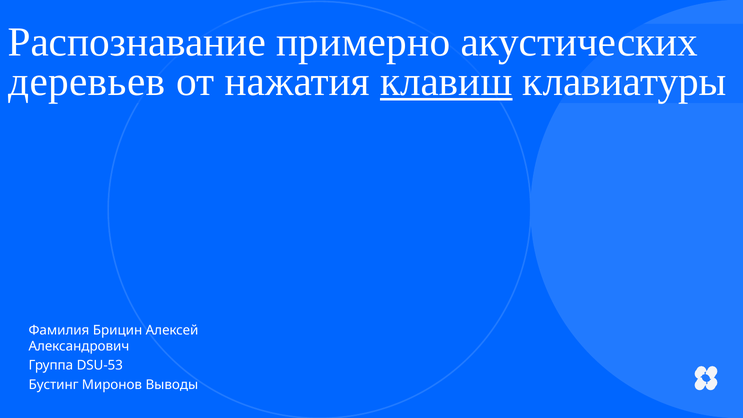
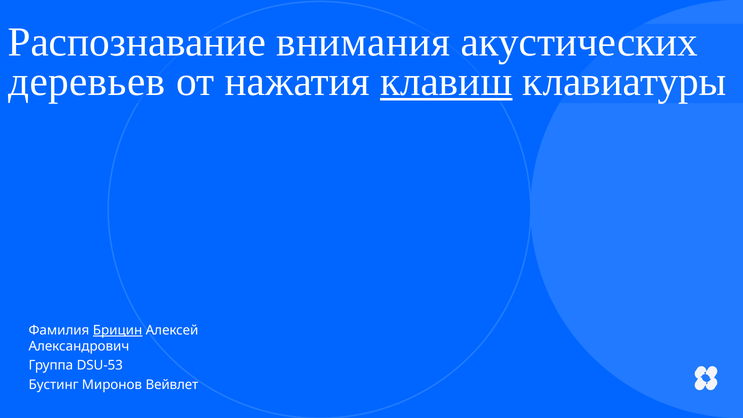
примерно: примерно -> внимания (363, 42)
Брицин underline: none -> present (118, 330)
Выводы: Выводы -> Вейвлет (172, 385)
